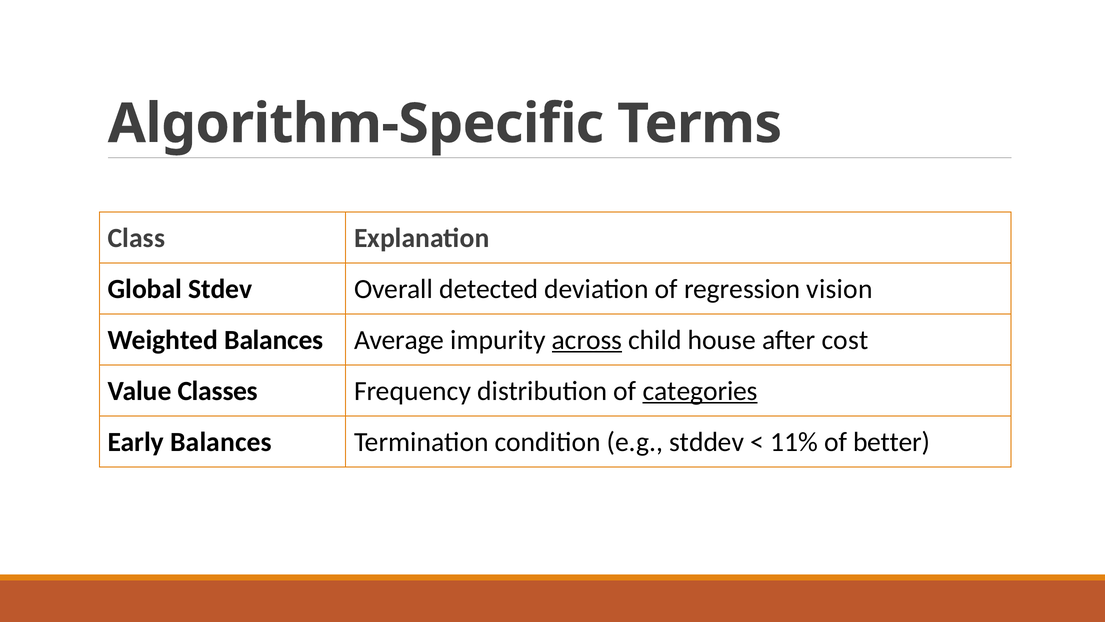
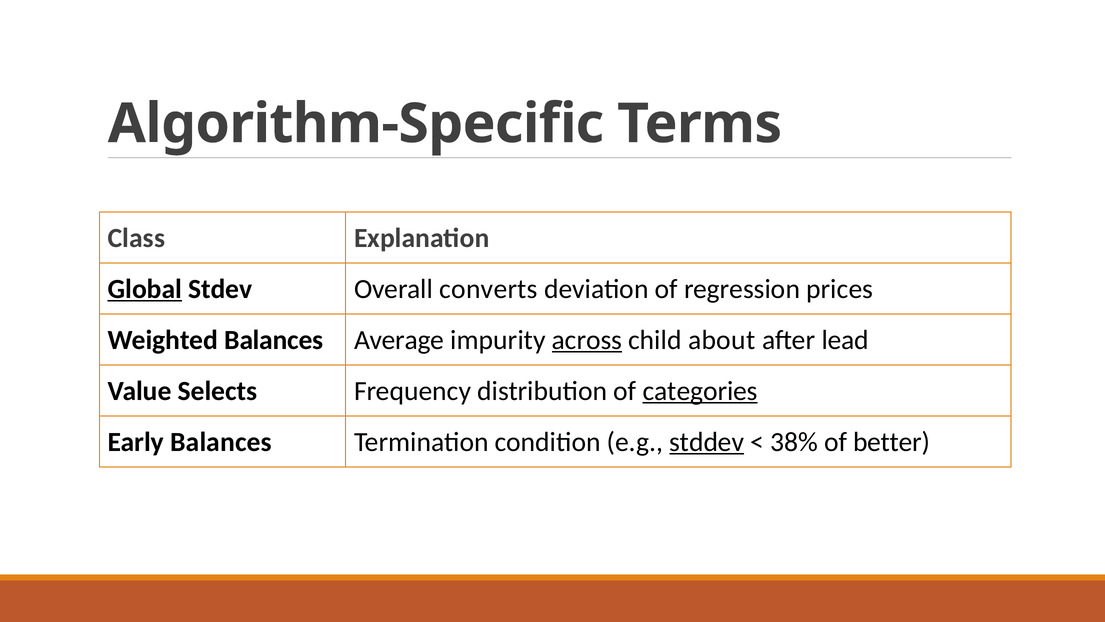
Global underline: none -> present (145, 289)
detected: detected -> converts (489, 289)
vision: vision -> prices (840, 289)
house: house -> about (722, 340)
cost: cost -> lead (845, 340)
Classes: Classes -> Selects (218, 391)
stddev underline: none -> present (707, 442)
11%: 11% -> 38% (794, 442)
